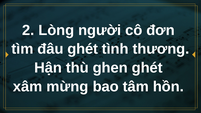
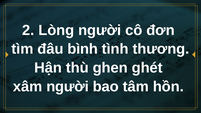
đâu ghét: ghét -> bình (83, 49)
xâm mừng: mừng -> người (68, 87)
